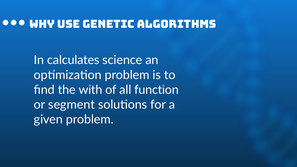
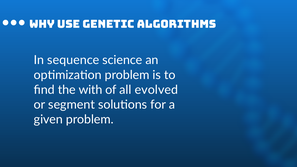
calculates: calculates -> sequence (73, 60)
function: function -> evolved (156, 90)
